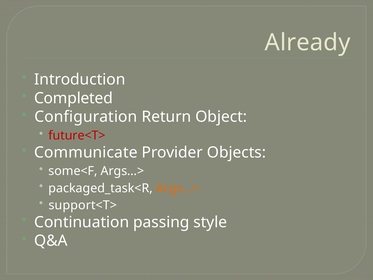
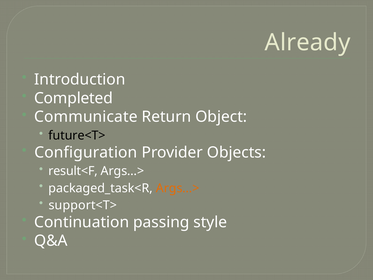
Configuration: Configuration -> Communicate (86, 117)
future<T> colour: red -> black (77, 135)
Communicate: Communicate -> Configuration (86, 152)
some<F: some<F -> result<F (73, 171)
